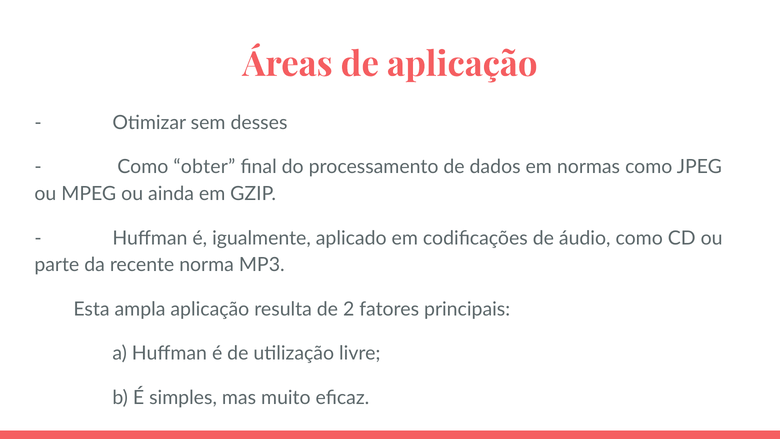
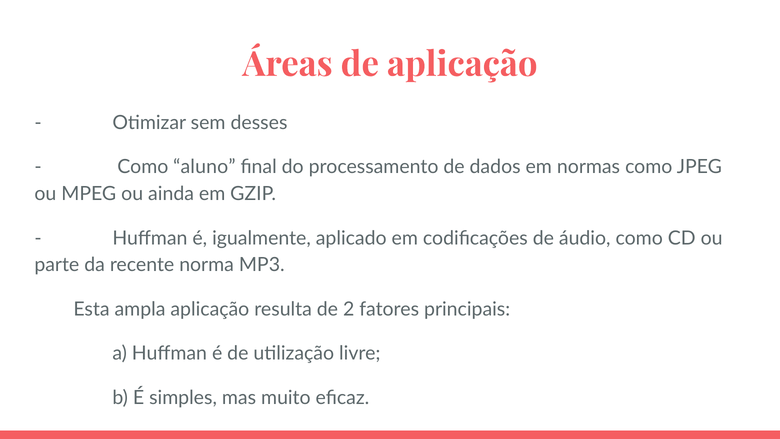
obter: obter -> aluno (204, 167)
